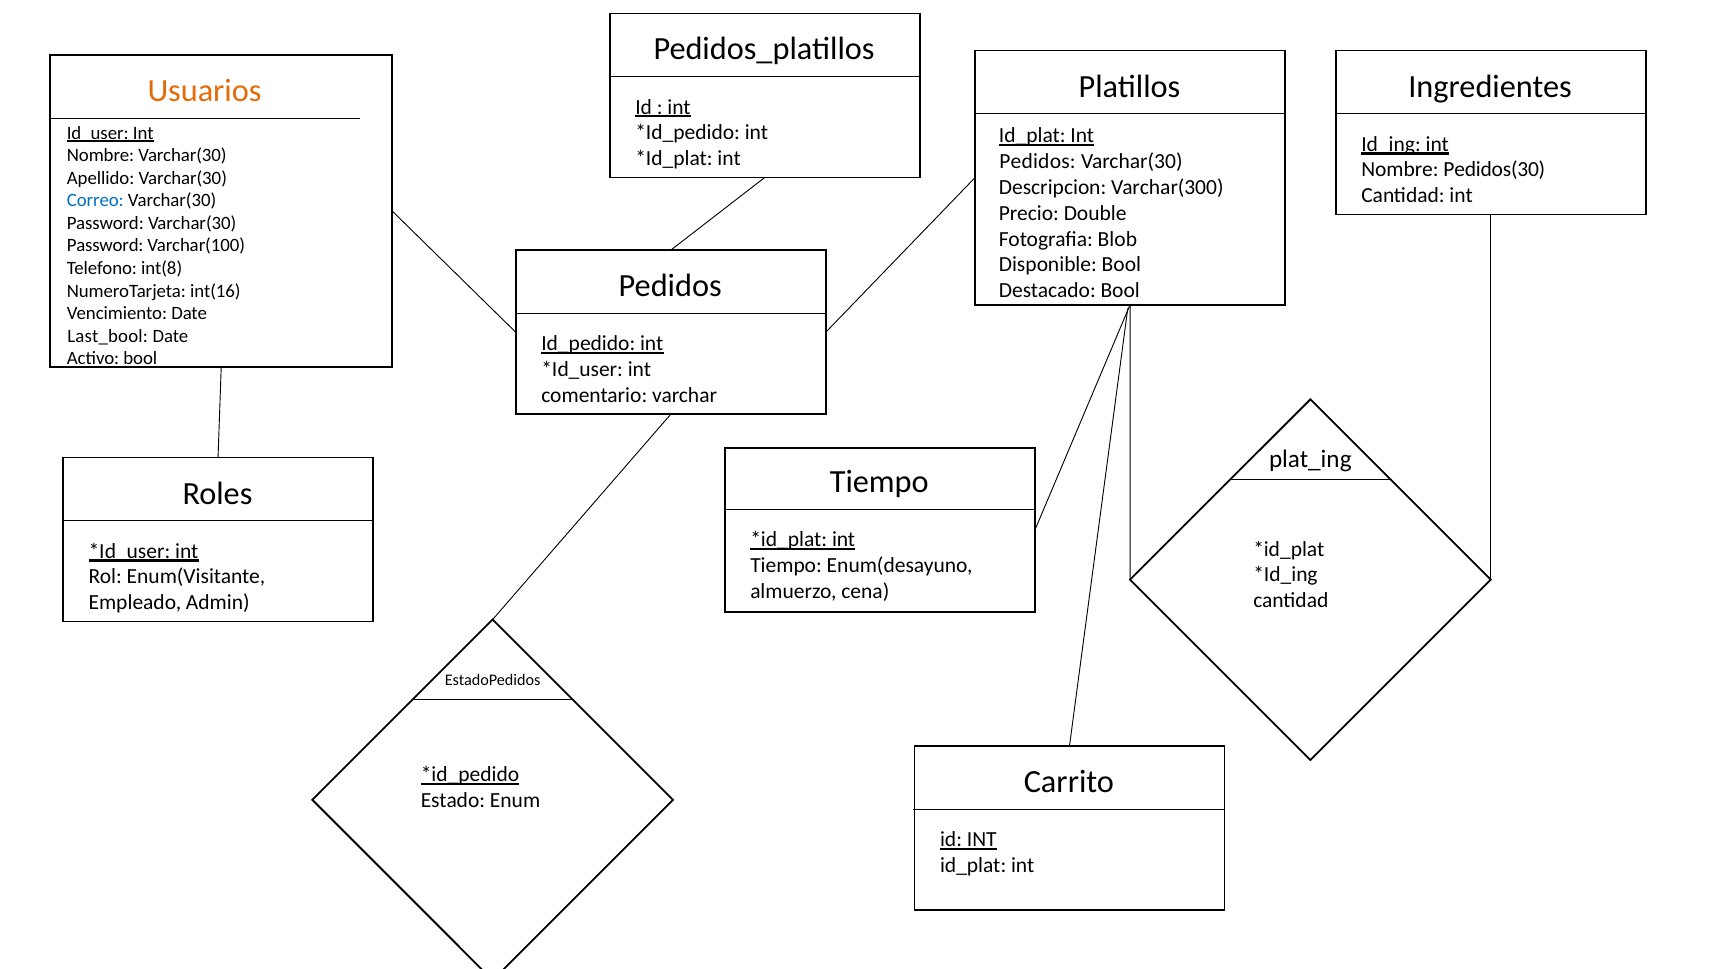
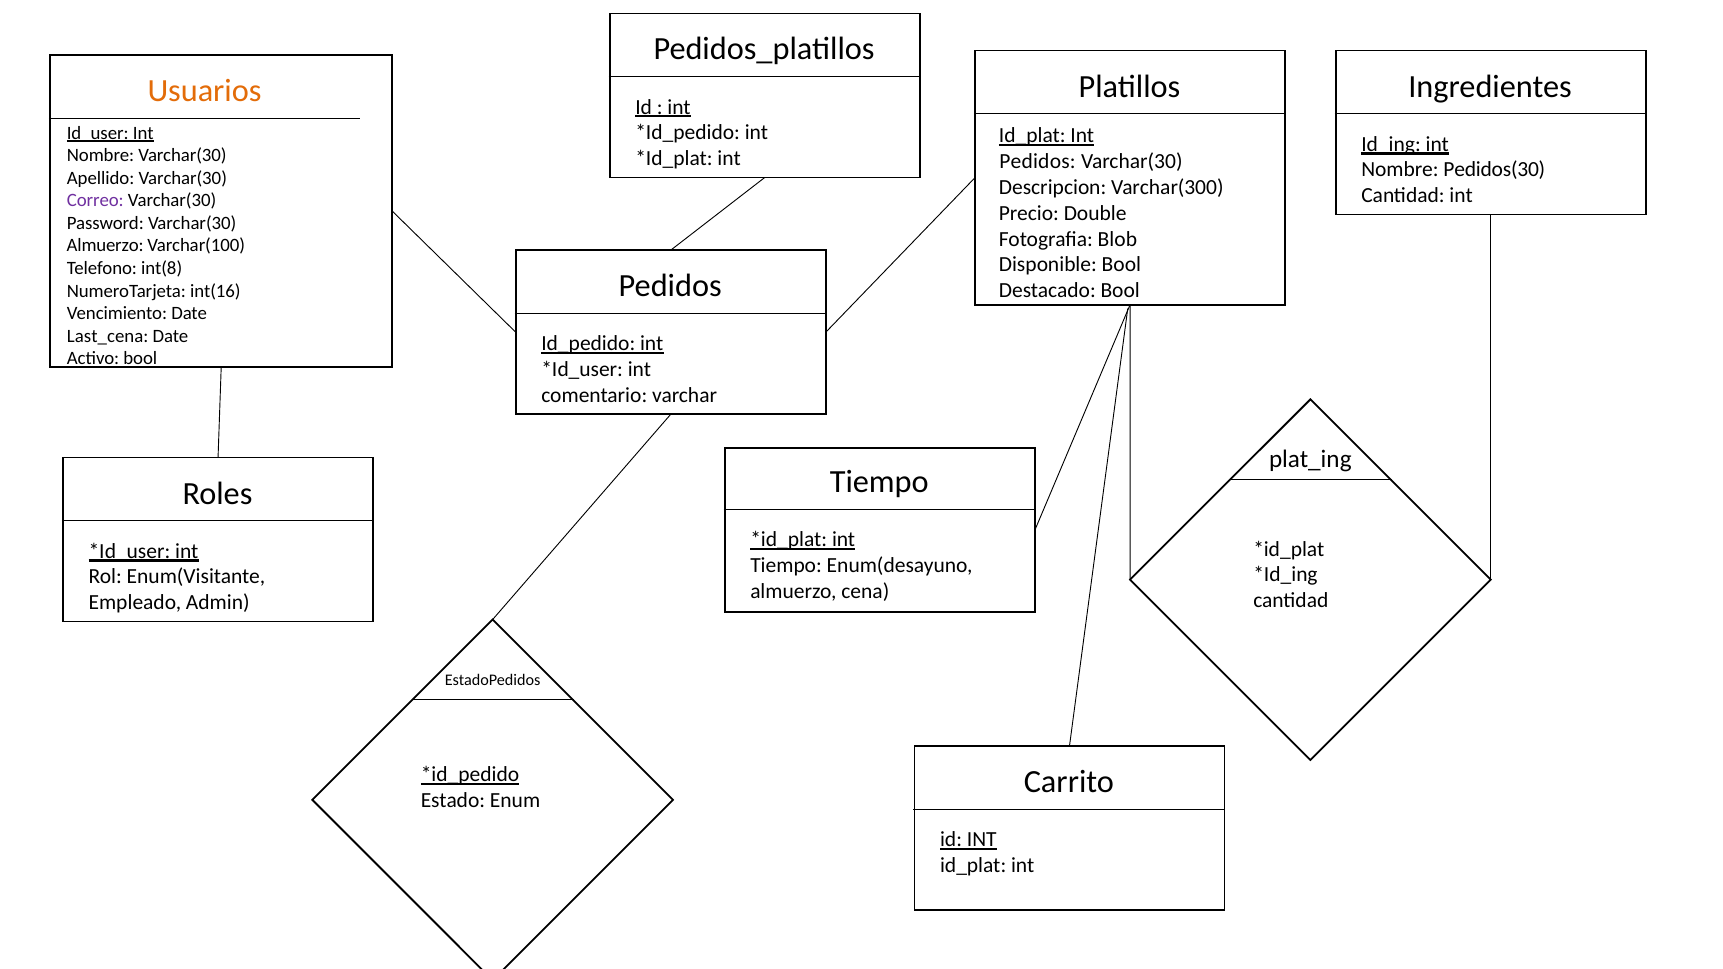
Correo colour: blue -> purple (95, 201)
Password: Password -> Almuerzo (105, 246)
Last_bool: Last_bool -> Last_cena (108, 336)
